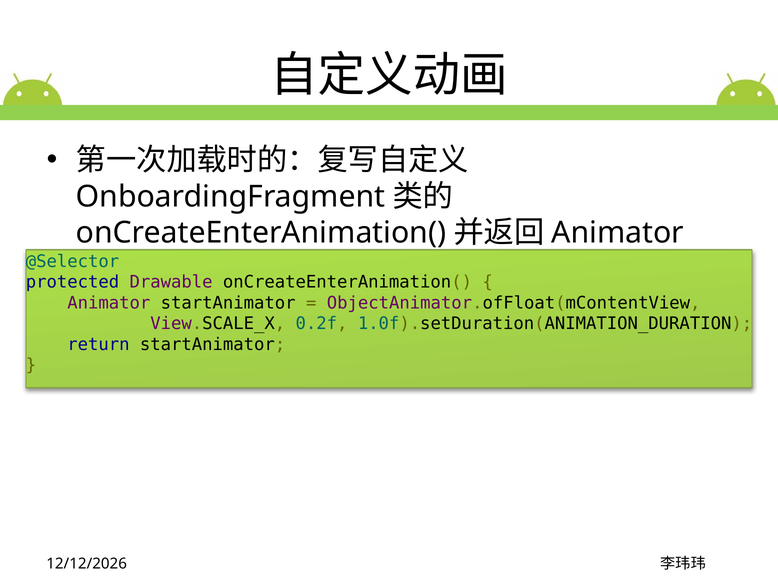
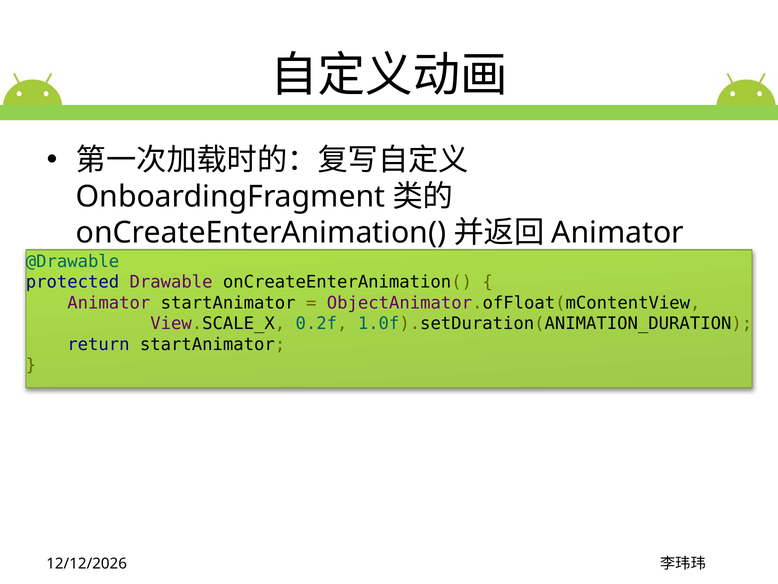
@Selector: @Selector -> @Drawable (73, 261)
